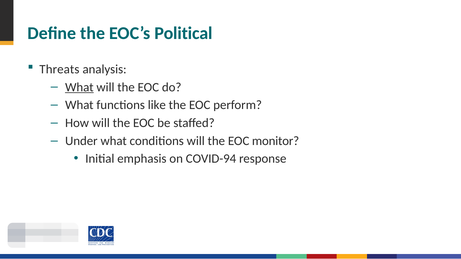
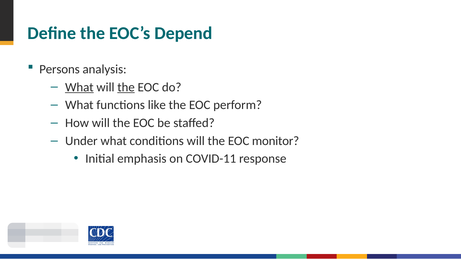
Political: Political -> Depend (183, 33)
Threats: Threats -> Persons (59, 69)
the underline: none -> present (126, 87)
COVID-94: COVID-94 -> COVID-11 (211, 159)
